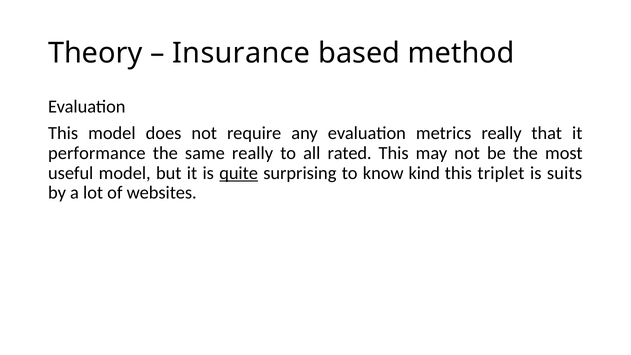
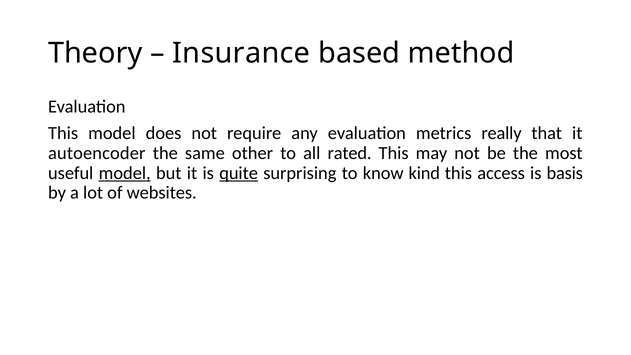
performance: performance -> autoencoder (97, 153)
same really: really -> other (253, 153)
model underline: none -> present (125, 173)
triplet: triplet -> access (501, 173)
suits: suits -> basis (565, 173)
